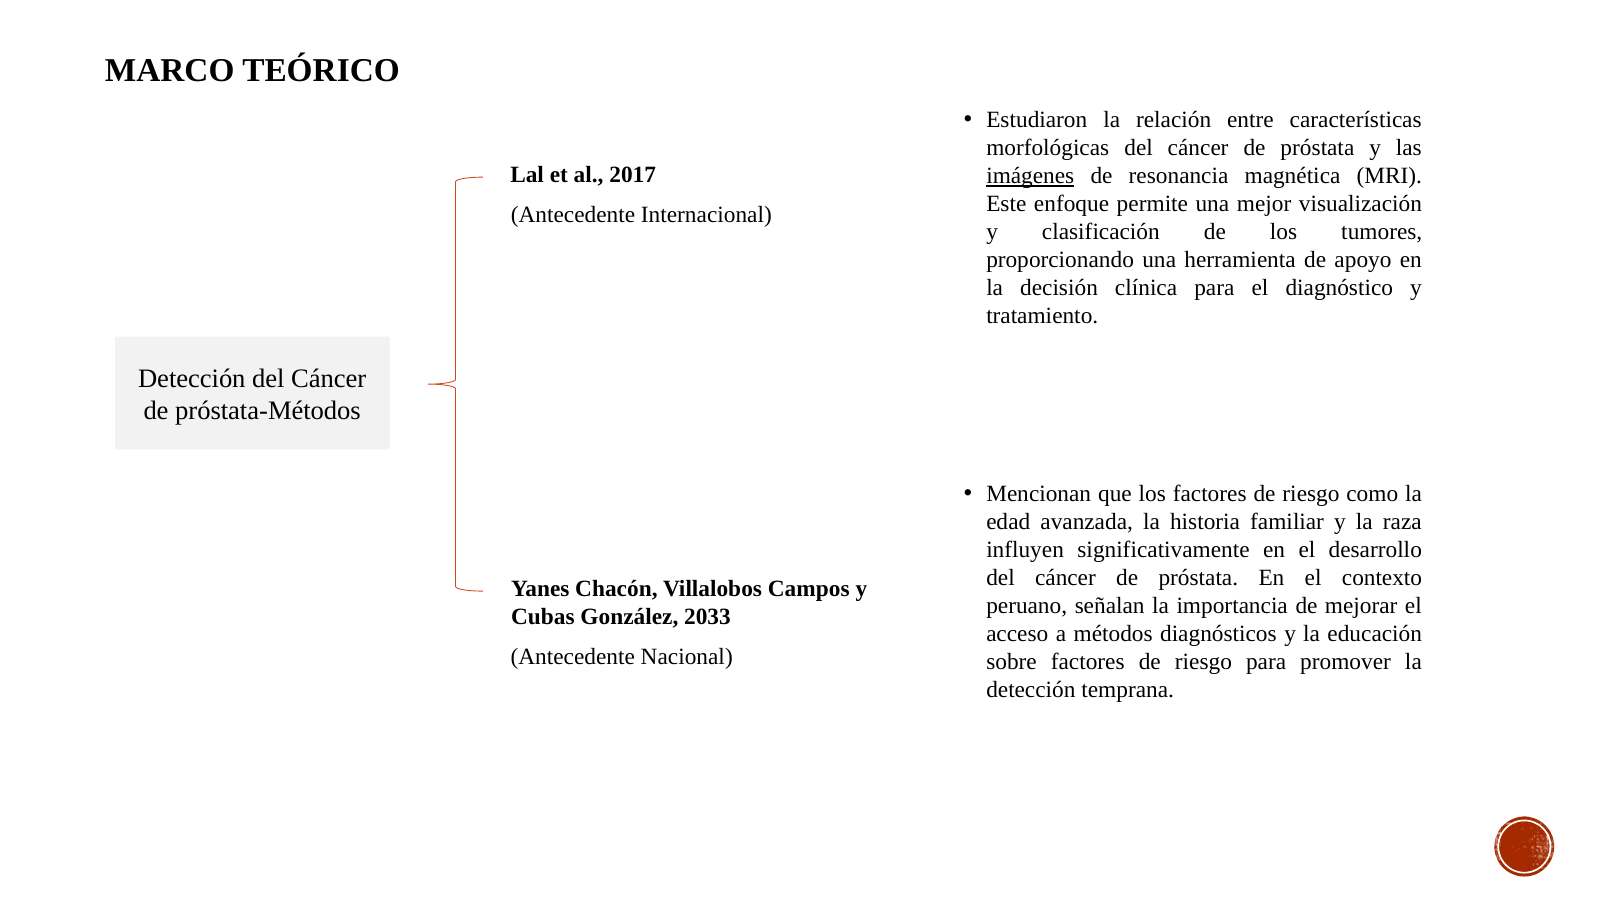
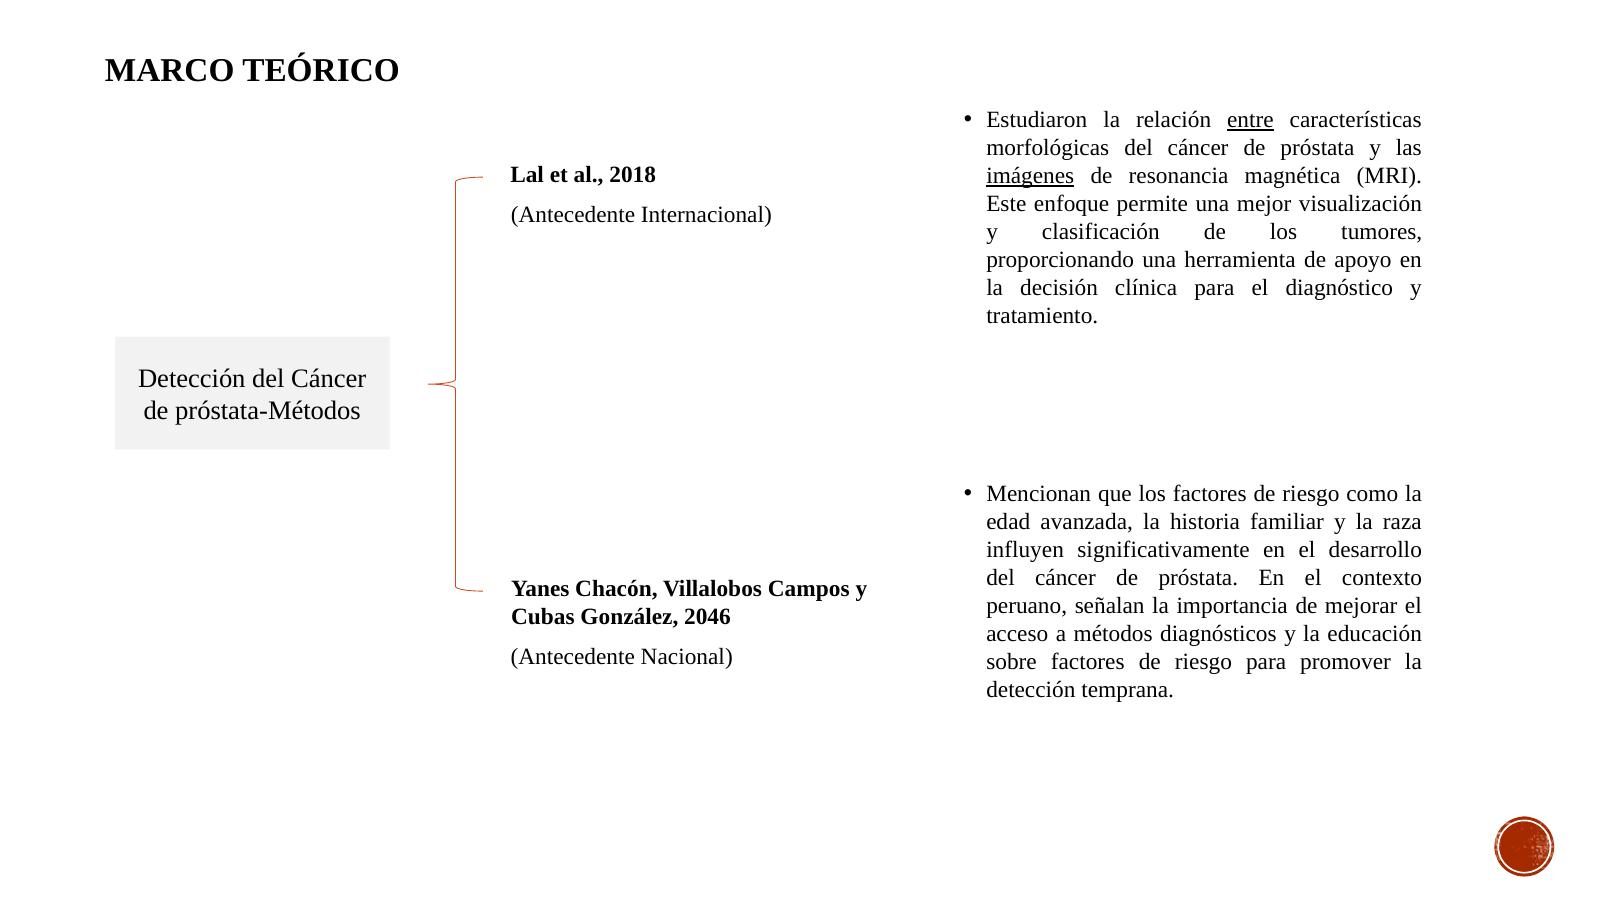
entre underline: none -> present (1250, 120)
2017: 2017 -> 2018 (633, 174)
2033: 2033 -> 2046 (707, 616)
